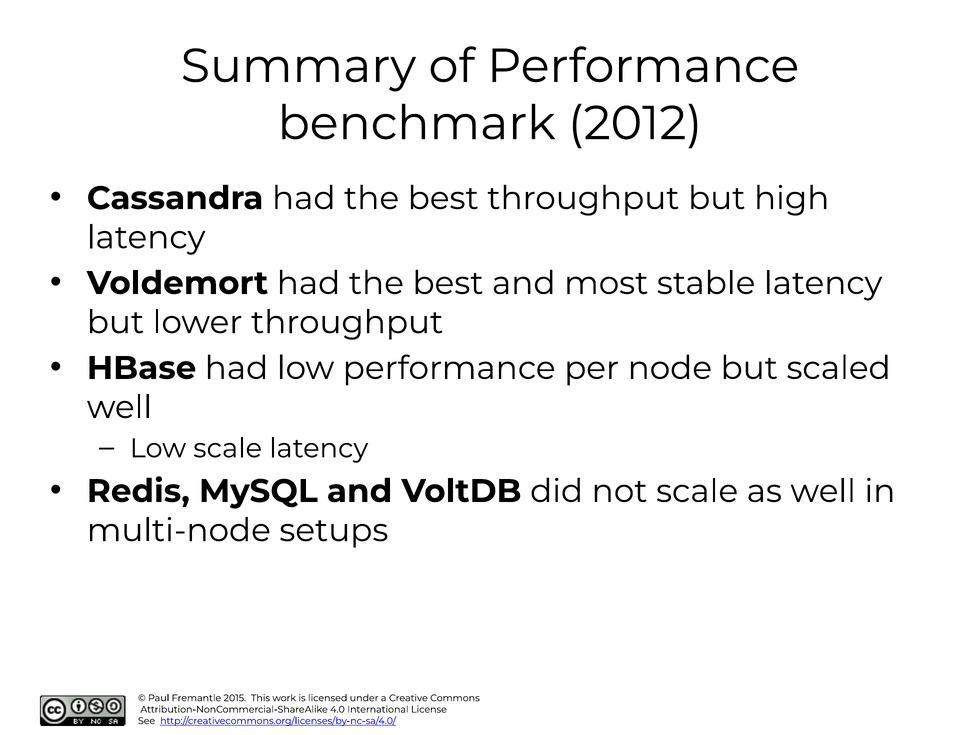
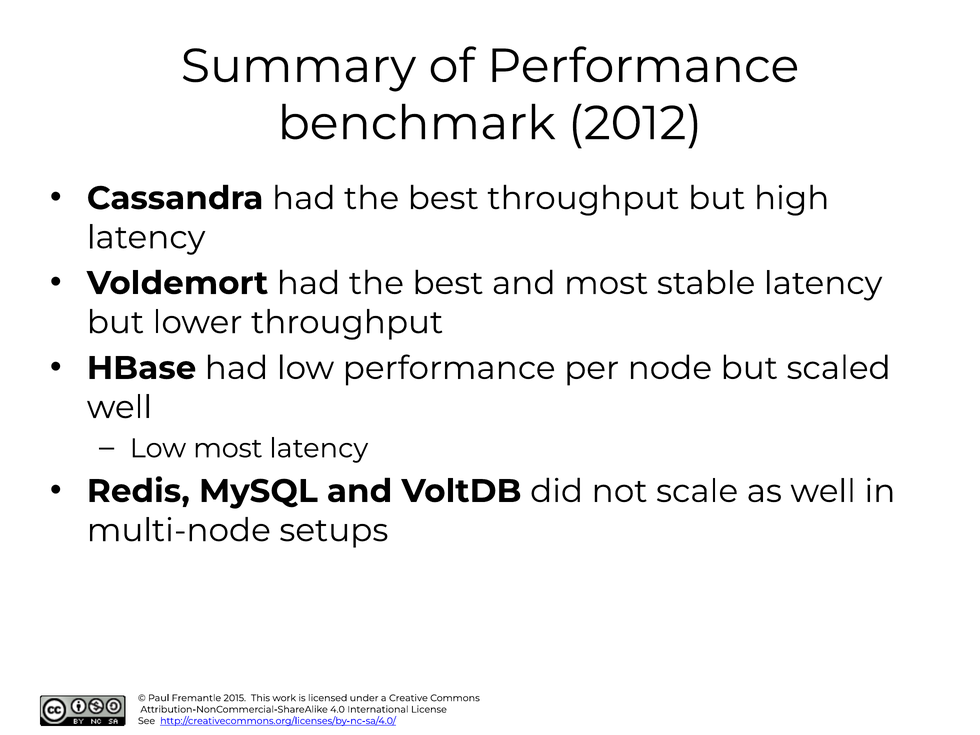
Low scale: scale -> most (228, 448)
